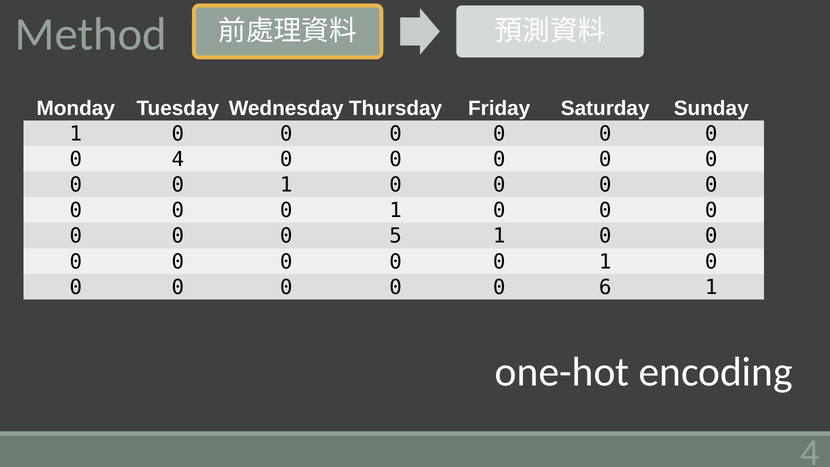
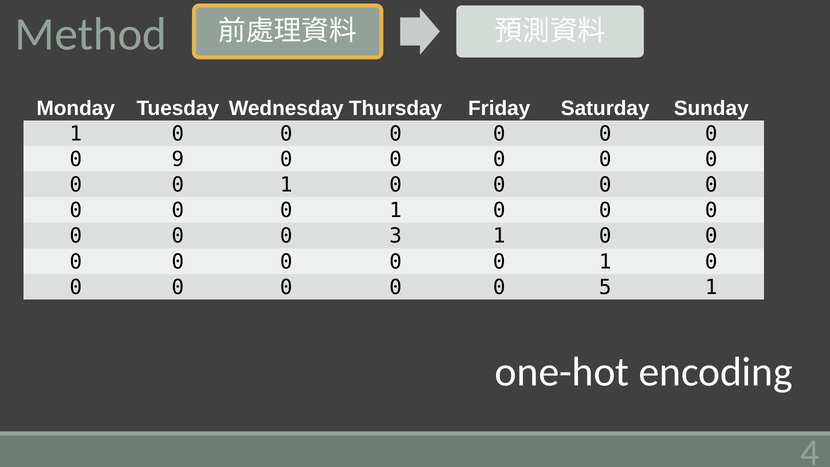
0 4: 4 -> 9 (178, 159)
5: 5 -> 3 (396, 236)
6: 6 -> 5 (605, 287)
